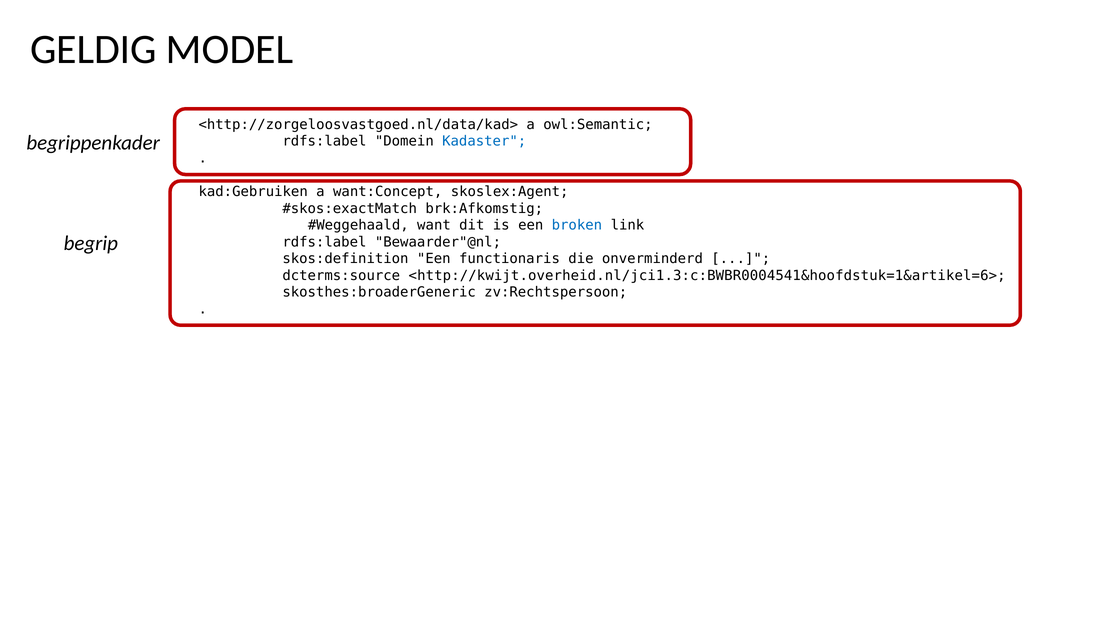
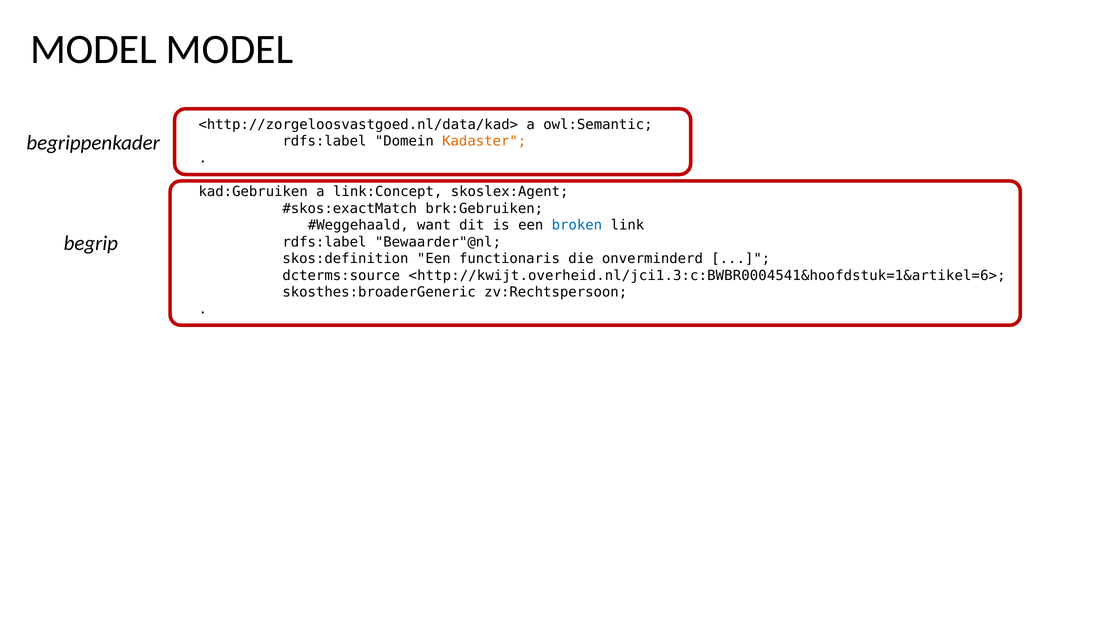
GELDIG: GELDIG -> MODEL (93, 49)
Kadaster colour: blue -> orange (484, 141)
want:Concept: want:Concept -> link:Concept (388, 192)
brk:Afkomstig: brk:Afkomstig -> brk:Gebruiken (484, 209)
